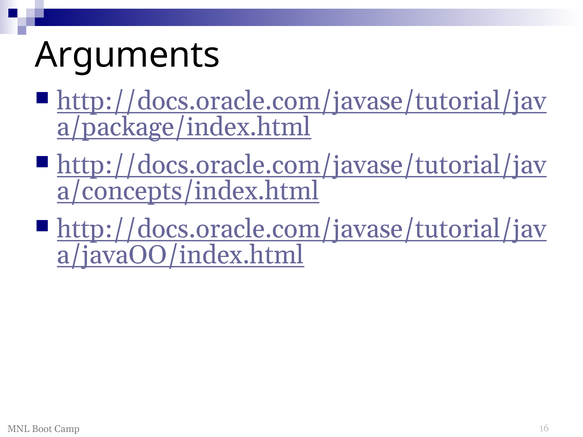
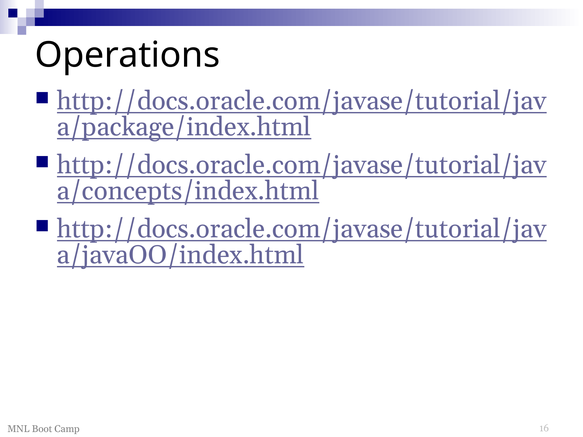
Arguments: Arguments -> Operations (128, 55)
